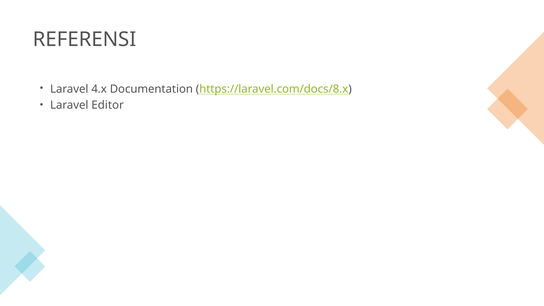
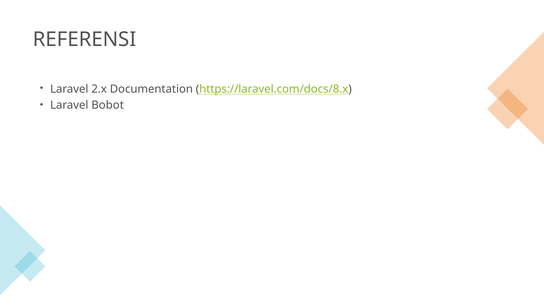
4.x: 4.x -> 2.x (99, 89)
Editor: Editor -> Bobot (108, 105)
